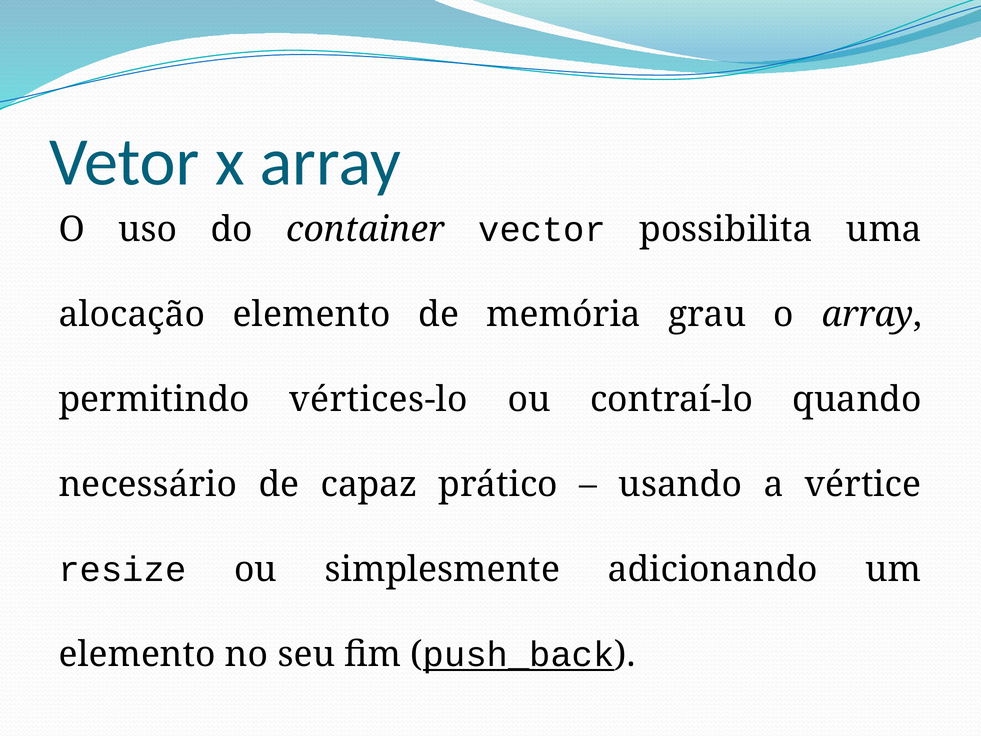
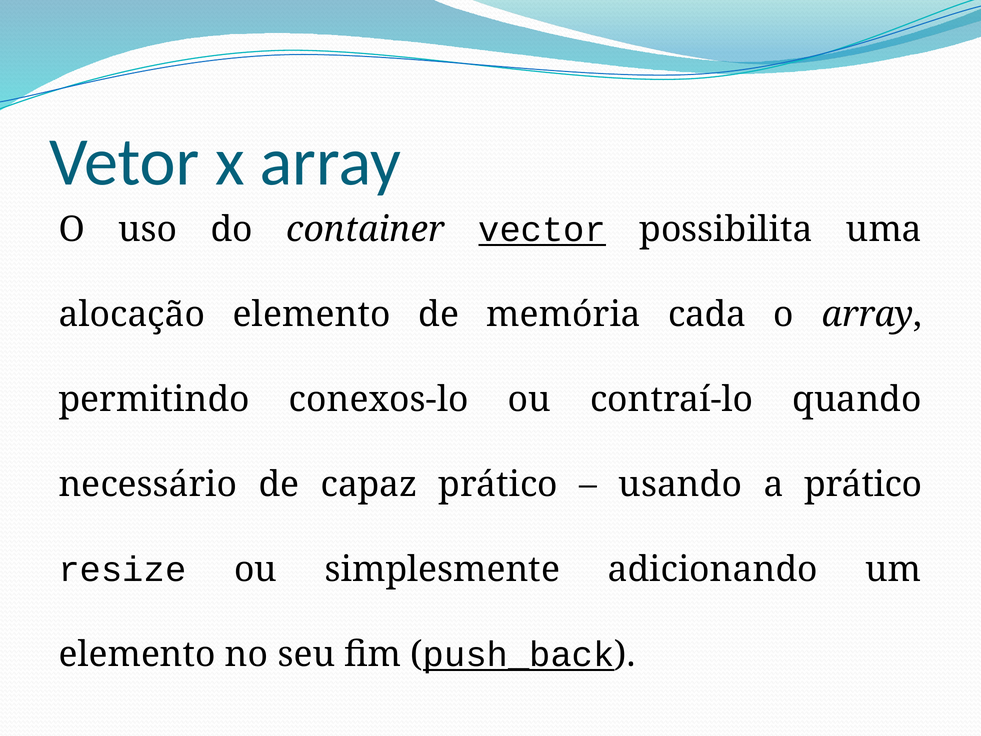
vector underline: none -> present (542, 230)
grau: grau -> cada (707, 315)
vértices-lo: vértices-lo -> conexos-lo (379, 400)
a vértice: vértice -> prático (863, 484)
